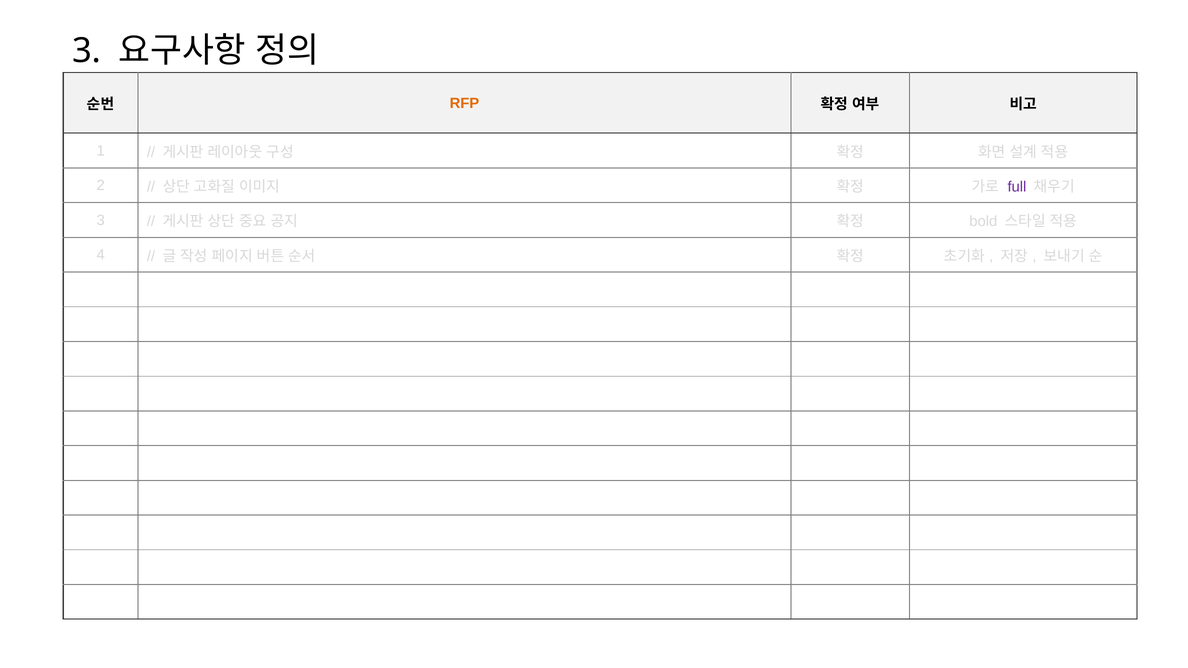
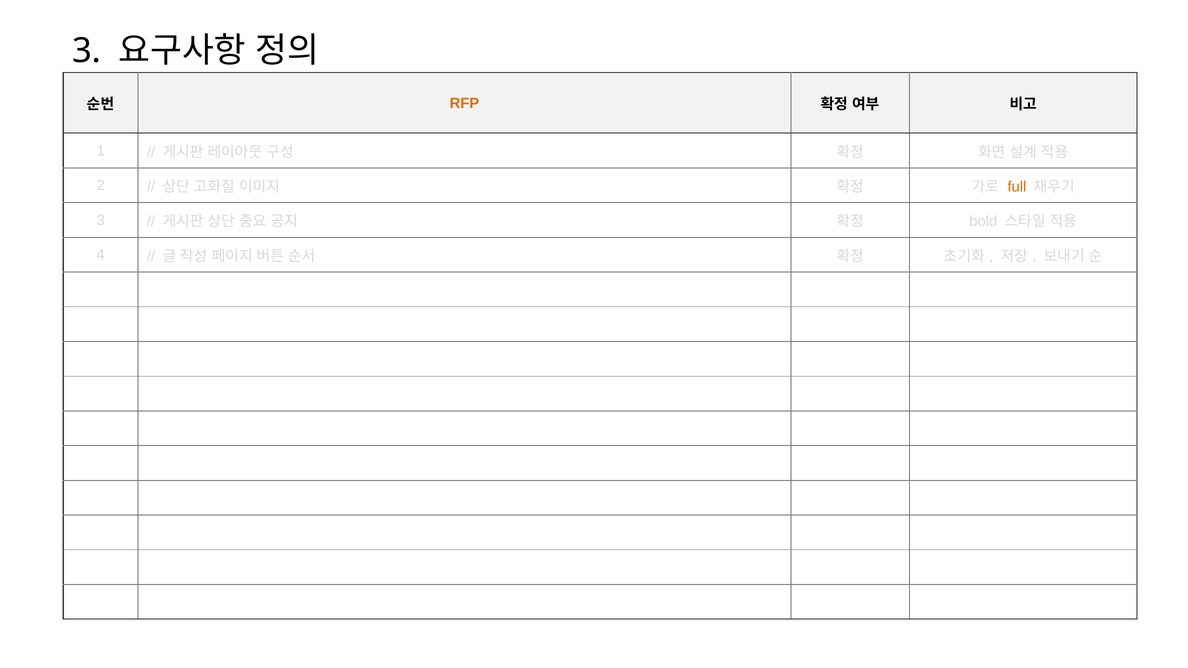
full colour: purple -> orange (1017, 187)
